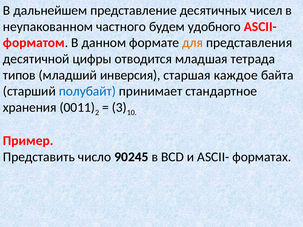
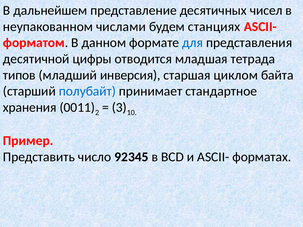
частного: частного -> числами (121, 27)
удобного: удобного -> станциях (214, 27)
для colour: orange -> blue (193, 43)
каждое: каждое -> циклом (236, 75)
90245: 90245 -> 92345 (131, 157)
